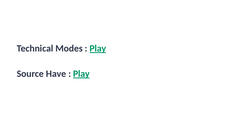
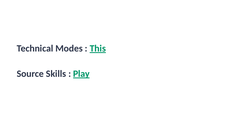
Play: Play -> This (98, 48)
Have: Have -> Skills (56, 74)
